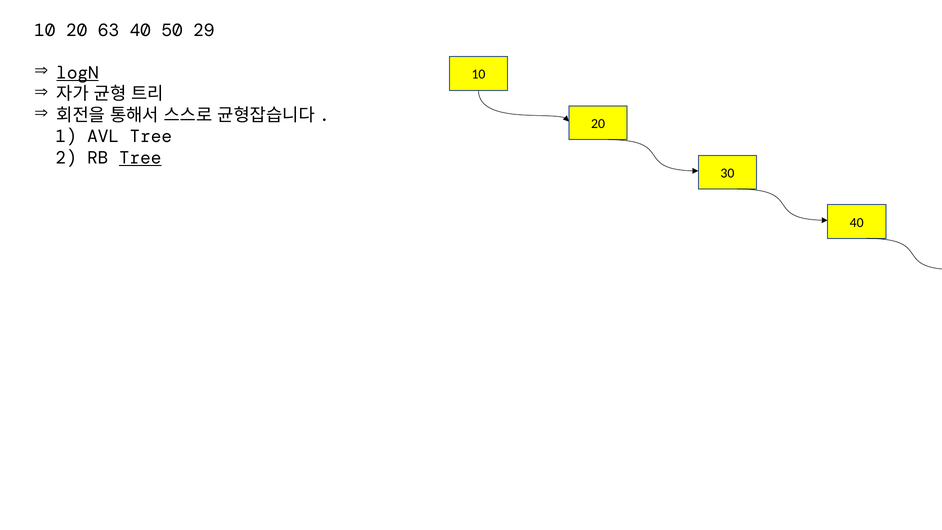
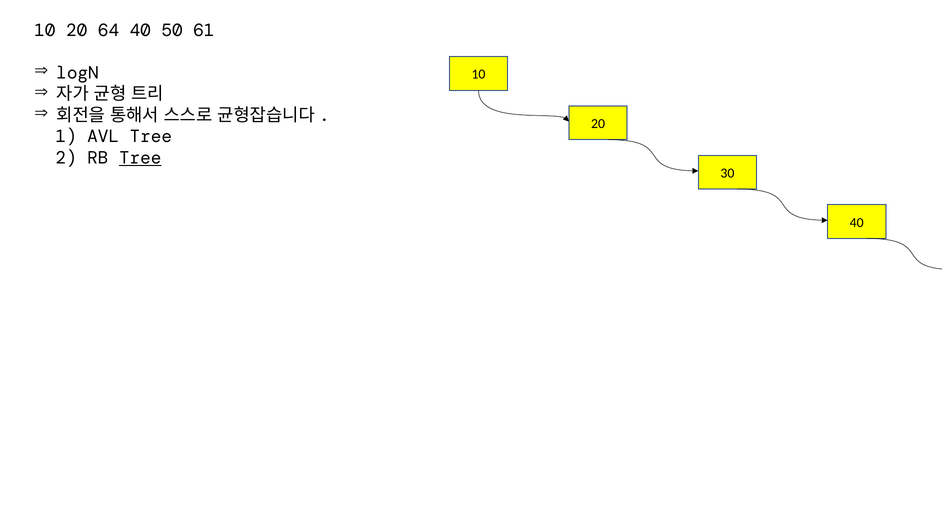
63: 63 -> 64 (108, 31)
29: 29 -> 61 (204, 31)
logN underline: present -> none (78, 73)
